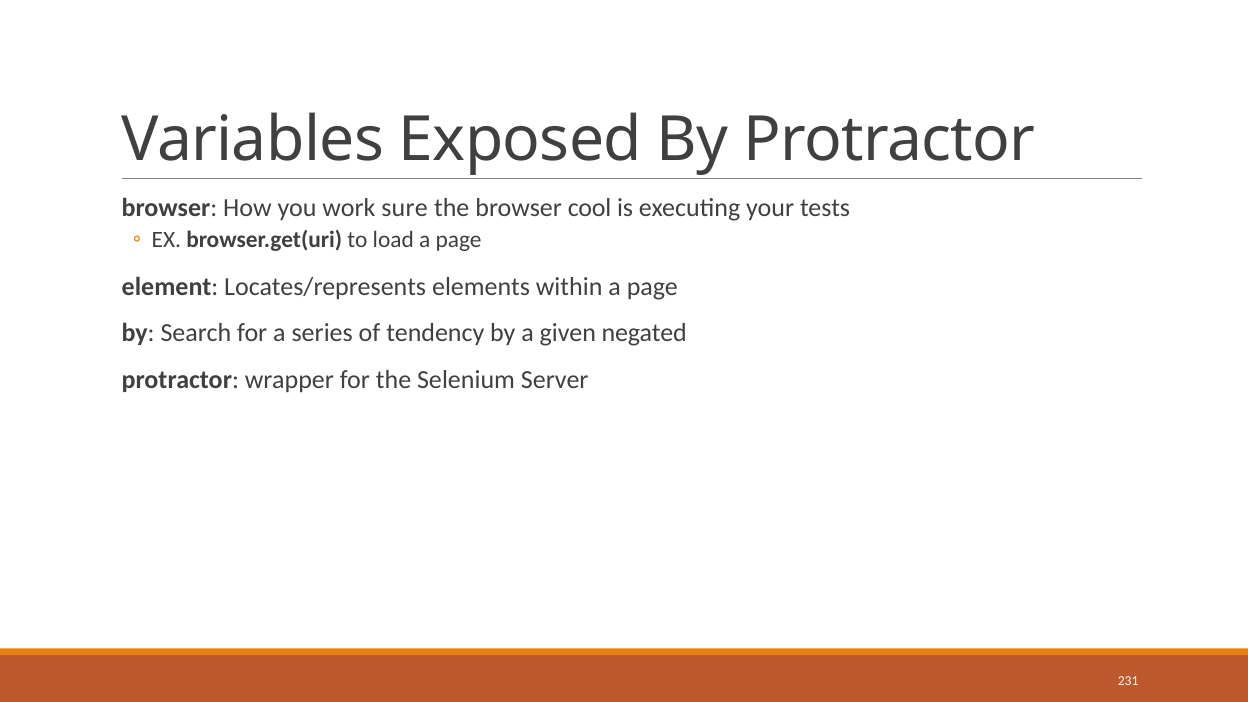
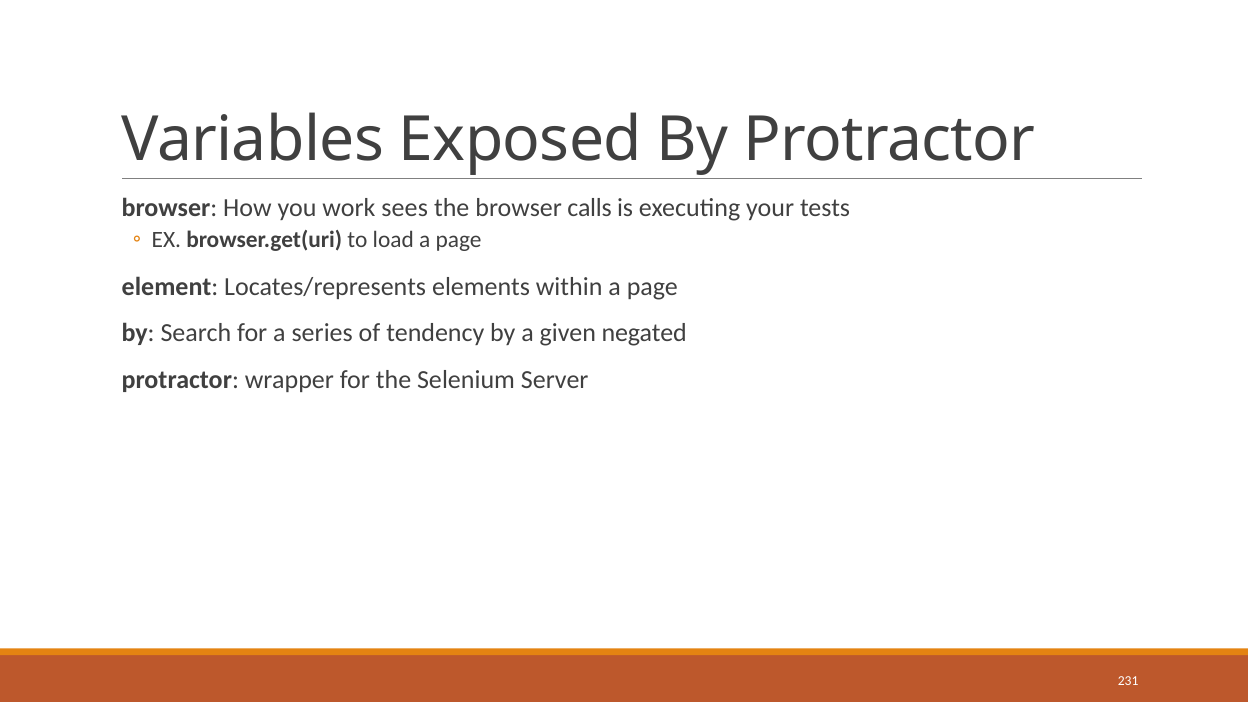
sure: sure -> sees (405, 208)
cool: cool -> calls (590, 208)
